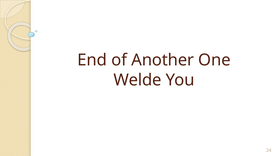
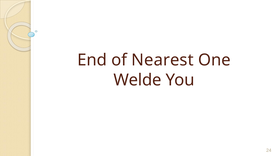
Another: Another -> Nearest (163, 60)
